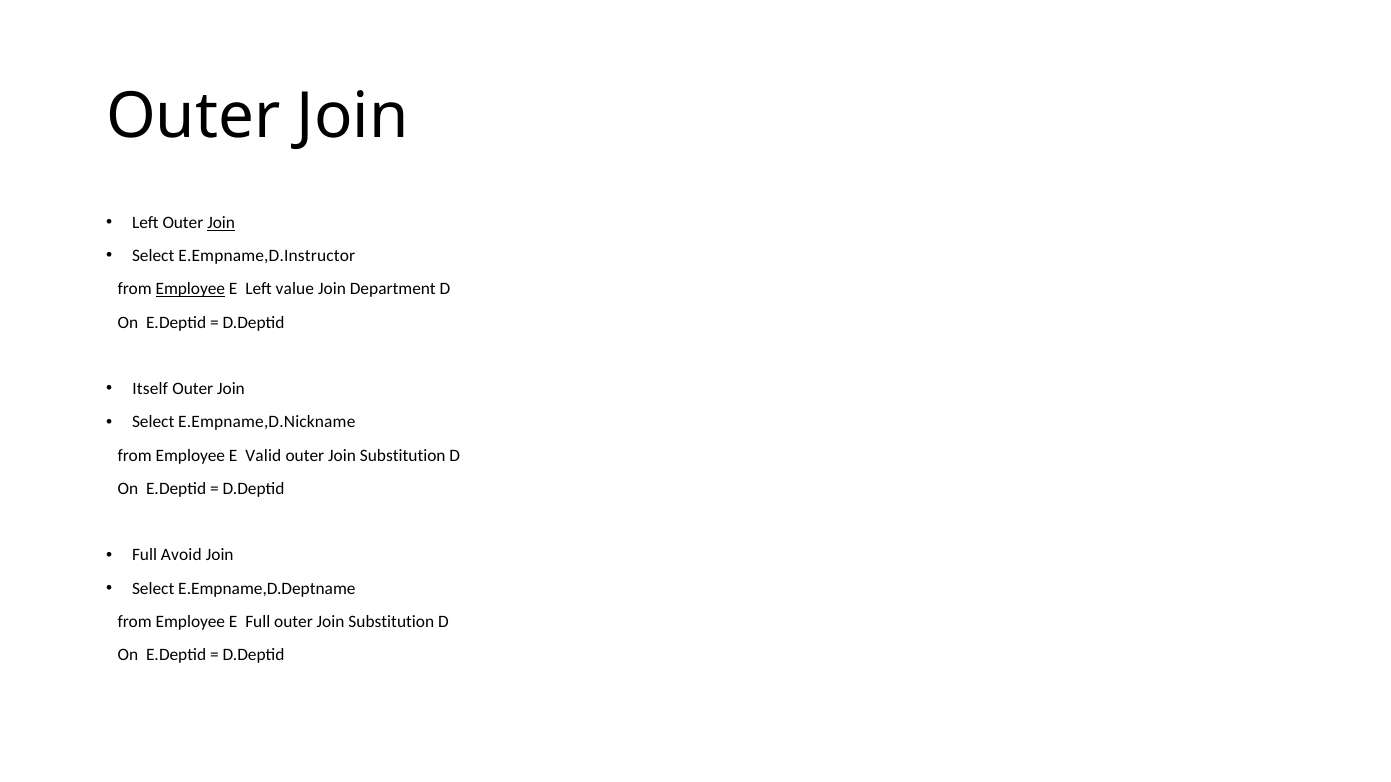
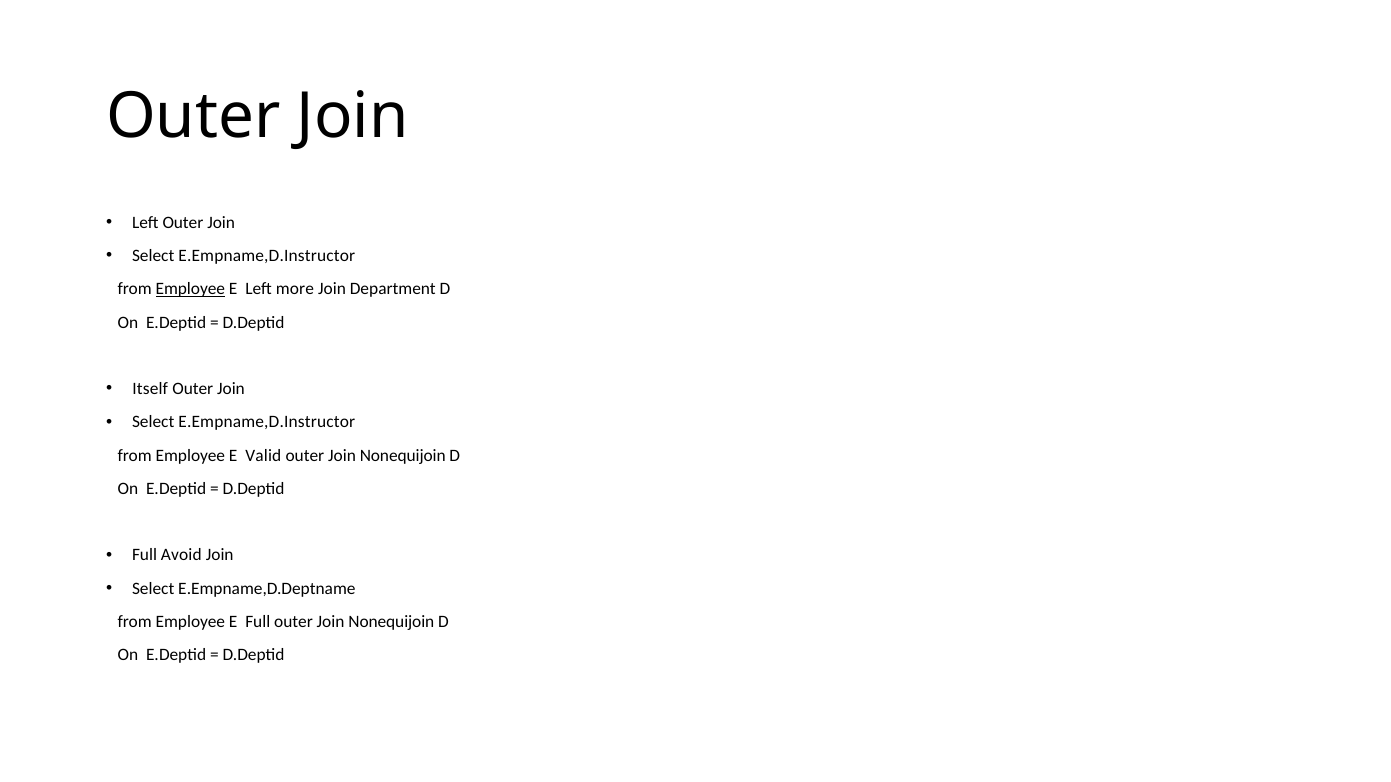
Join underline: present -> none (221, 223)
value: value -> more (295, 289)
E.Empname,D.Nickname: E.Empname,D.Nickname -> E.Empname,D.Instructor (267, 422)
Substitution: Substitution -> Nonequijoin (403, 456)
Full outer Join Substitution: Substitution -> Nonequijoin (391, 622)
